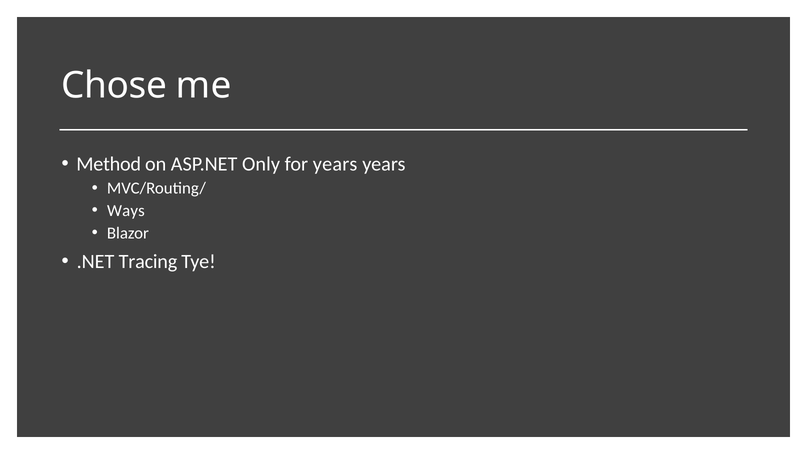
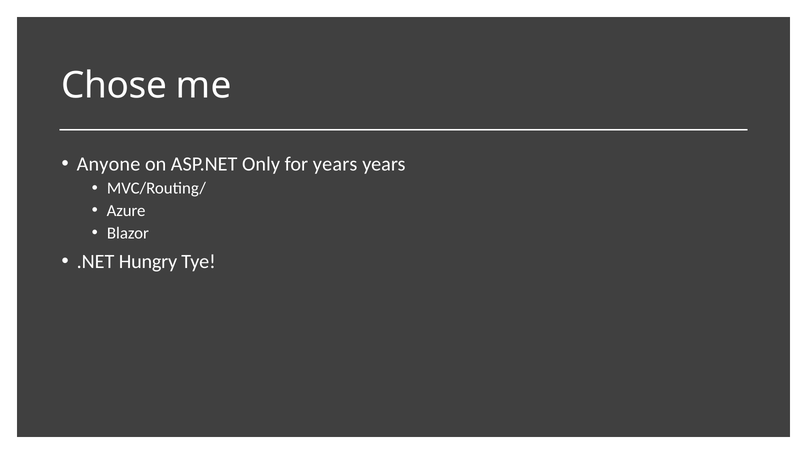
Method: Method -> Anyone (108, 164)
Ways: Ways -> Azure (126, 211)
Tracing: Tracing -> Hungry (148, 261)
